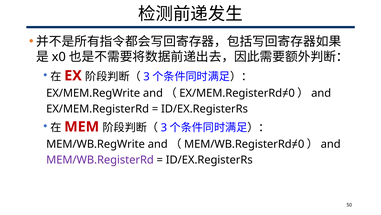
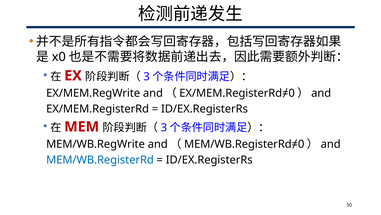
MEM/WB.RegisterRd colour: purple -> blue (100, 159)
